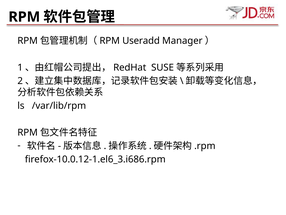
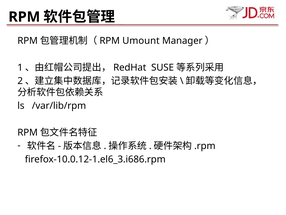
Useradd: Useradd -> Umount (141, 41)
